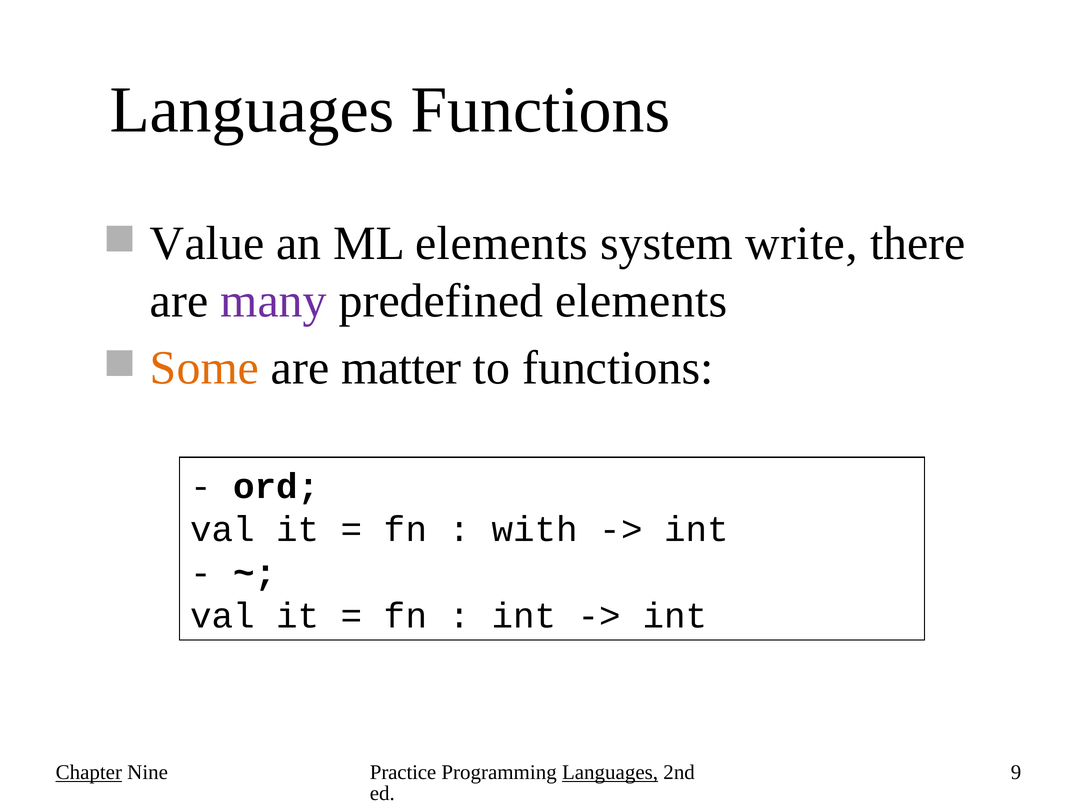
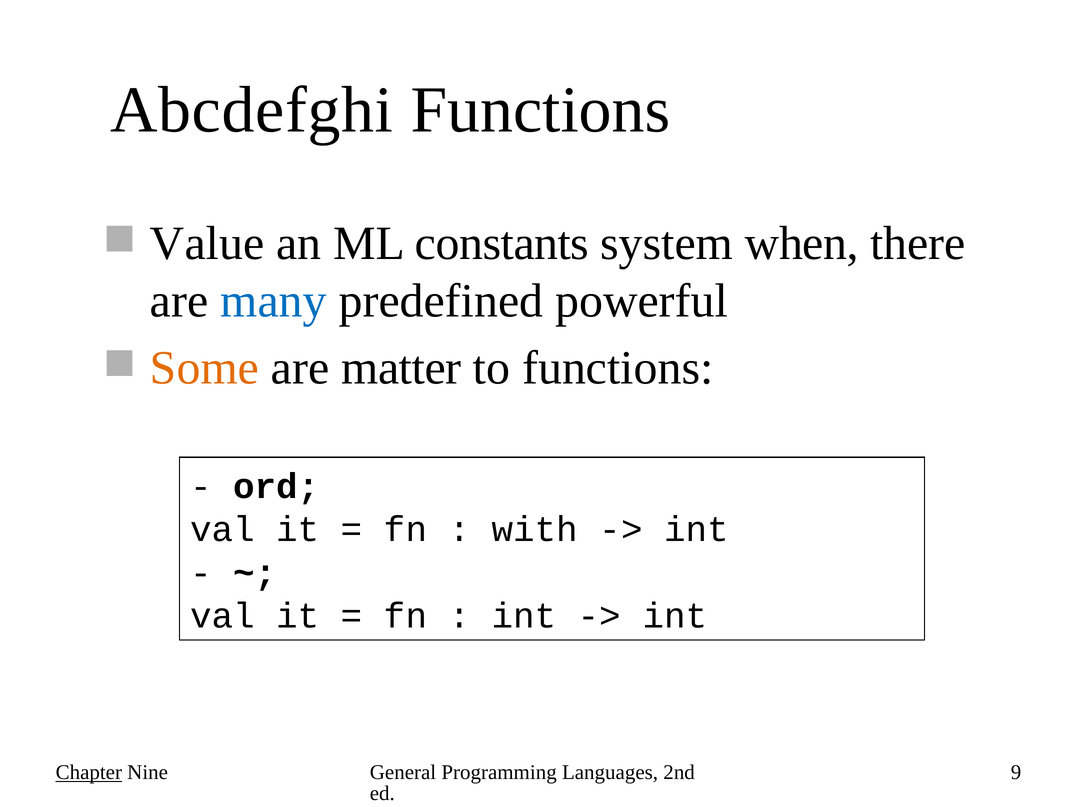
Languages: Languages -> Abcdefghi (252, 110)
ML elements: elements -> constants (502, 244)
write: write -> when (802, 244)
many colour: purple -> blue (273, 301)
predefined elements: elements -> powerful (642, 301)
Practice: Practice -> General (403, 773)
Languages underline: present -> none (610, 773)
